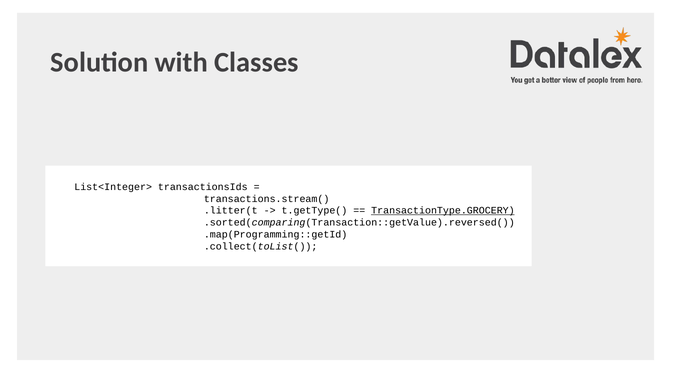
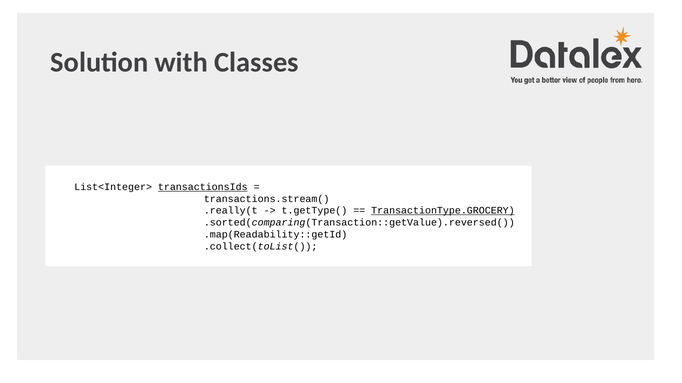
transactionsIds underline: none -> present (203, 187)
.litter(t: .litter(t -> .really(t (231, 211)
.map(Programming::getId: .map(Programming::getId -> .map(Readability::getId (276, 235)
